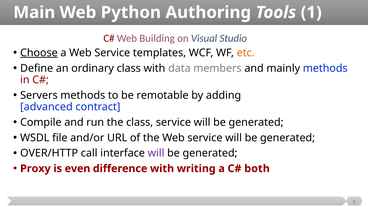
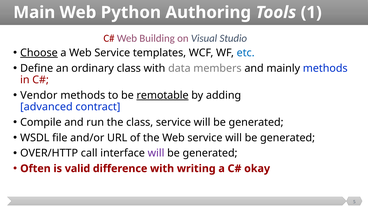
etc colour: orange -> blue (246, 53)
Servers: Servers -> Vendor (39, 95)
remotable underline: none -> present (163, 95)
Proxy: Proxy -> Often (35, 169)
even: even -> valid (77, 169)
both: both -> okay (257, 169)
